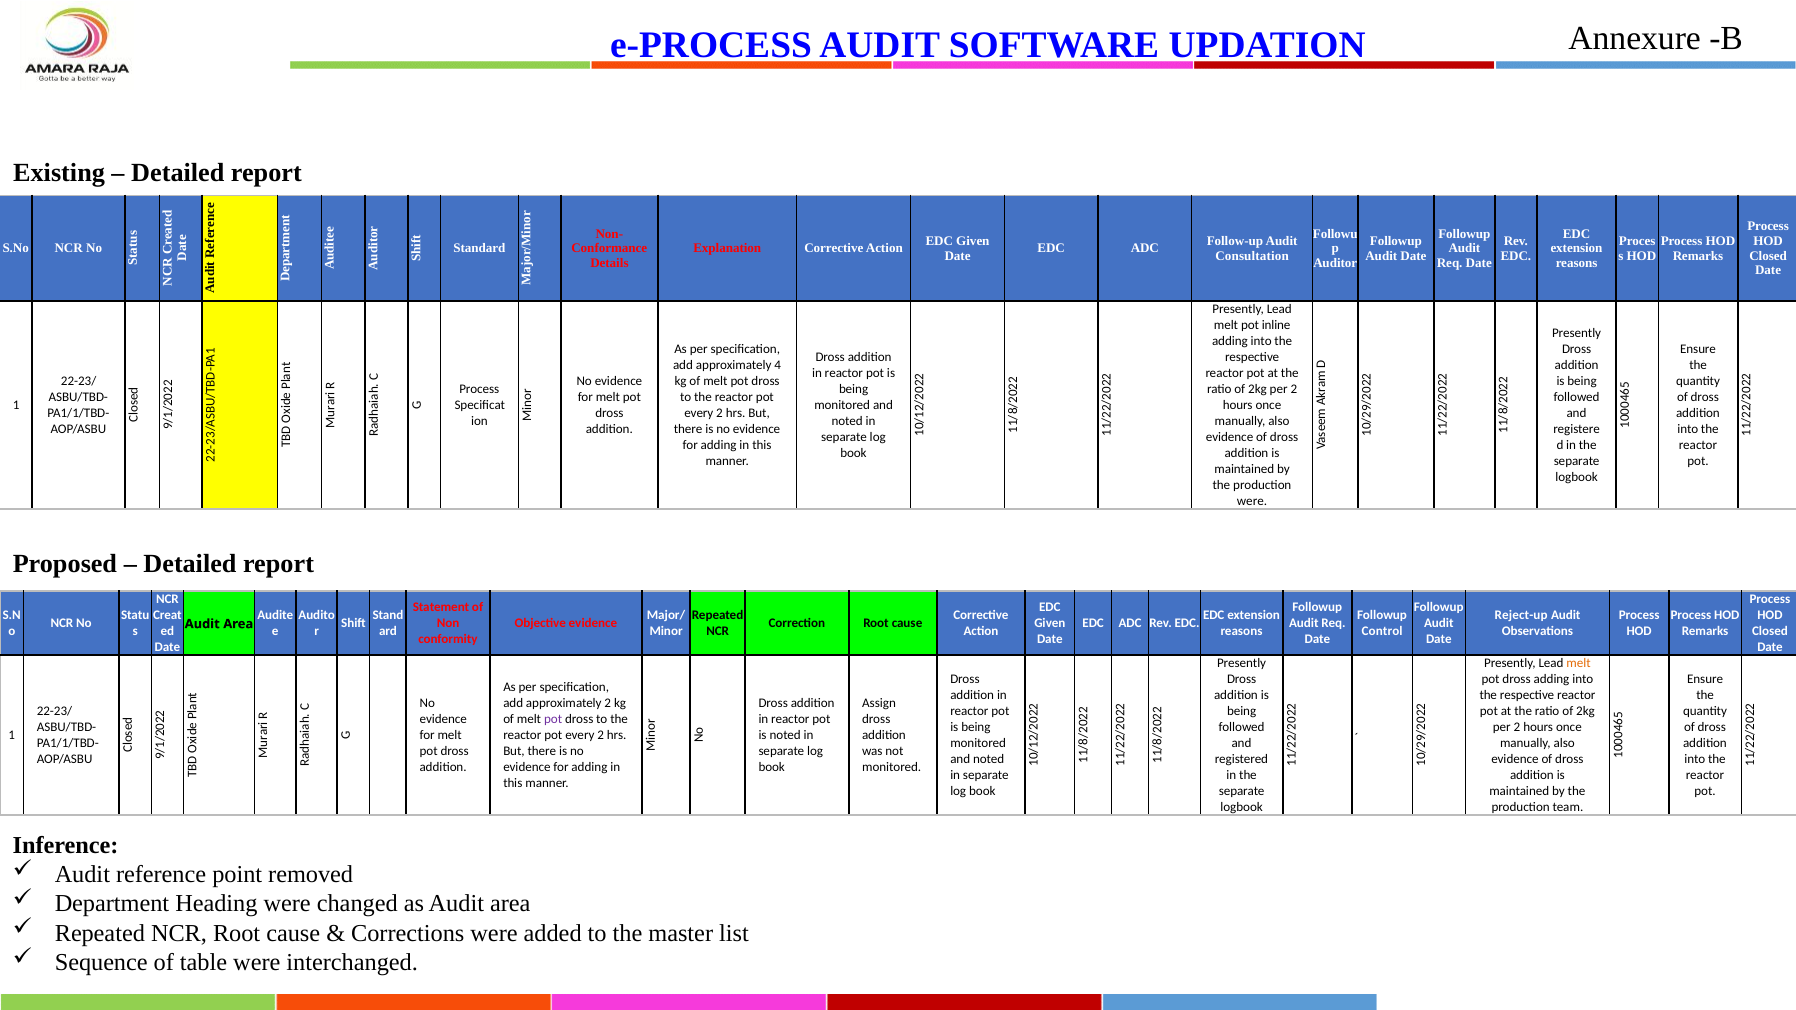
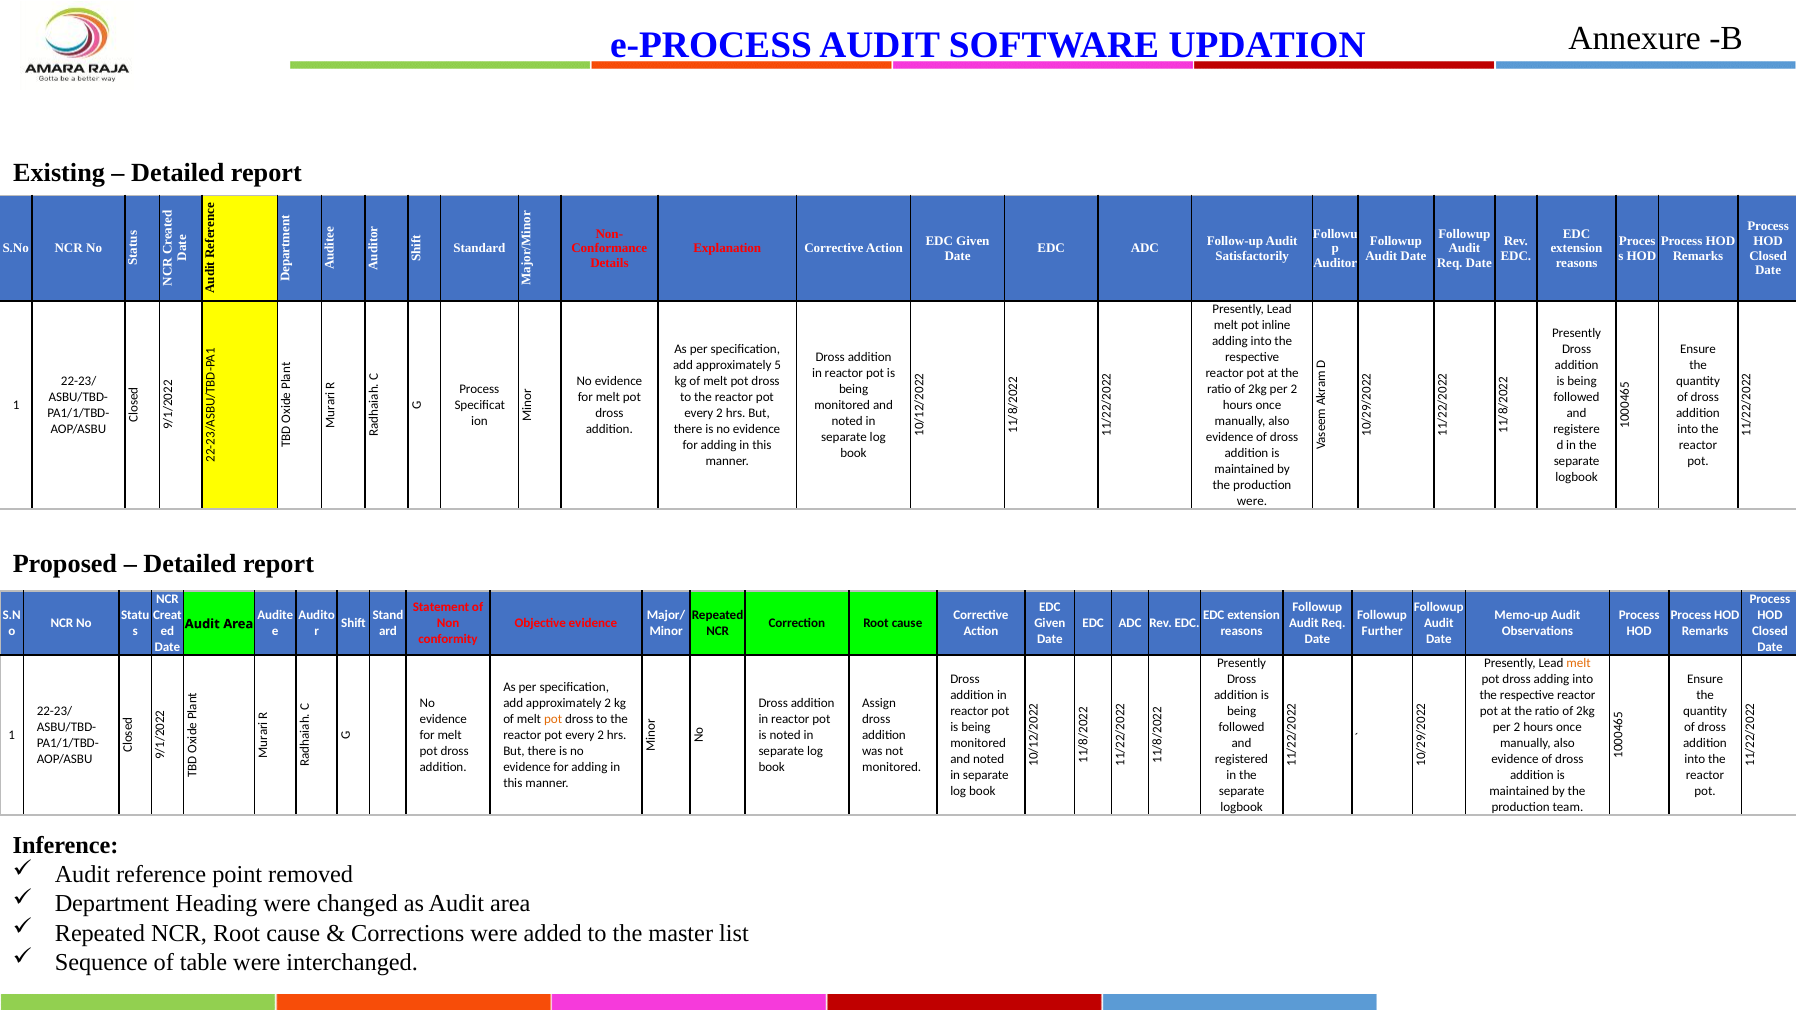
Consultation: Consultation -> Satisfactorily (1252, 256)
approximately 4: 4 -> 5 (778, 366)
Reject-up: Reject-up -> Memo-up (1521, 615)
Control: Control -> Further (1382, 631)
pot colour: purple -> orange (553, 720)
